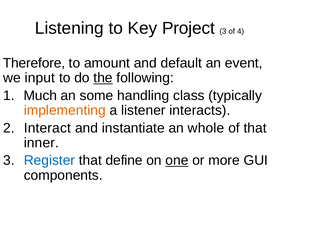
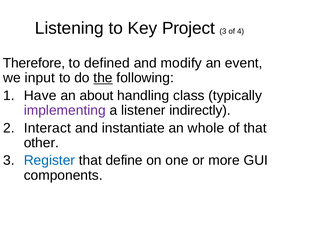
amount: amount -> defined (107, 63)
default: default -> modify (181, 63)
Much: Much -> Have (40, 96)
some: some -> about (97, 96)
implementing colour: orange -> purple (65, 111)
interacts: interacts -> indirectly (200, 111)
inner: inner -> other (41, 143)
one underline: present -> none (177, 161)
